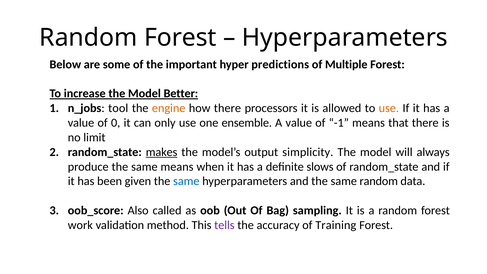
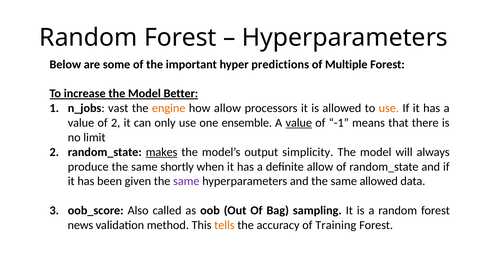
tool: tool -> vast (118, 108)
how there: there -> allow (227, 108)
of 0: 0 -> 2 (116, 123)
value underline: none -> present (299, 123)
same means: means -> shortly (177, 167)
definite slows: slows -> allow (320, 167)
same colour: blue -> purple (186, 181)
same random: random -> allowed (379, 181)
work: work -> news (80, 225)
tells colour: purple -> orange (224, 225)
